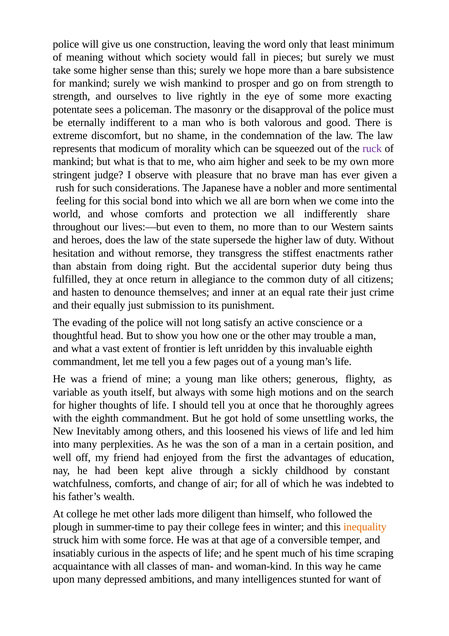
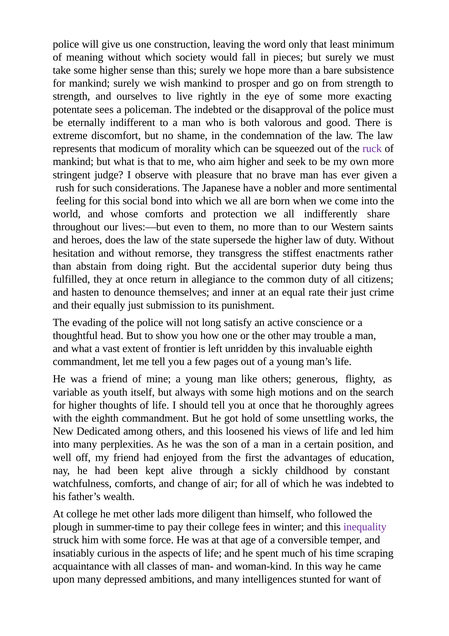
The masonry: masonry -> indebted (213, 109)
Inevitably: Inevitably -> Dedicated (98, 431)
inequality colour: orange -> purple (365, 526)
